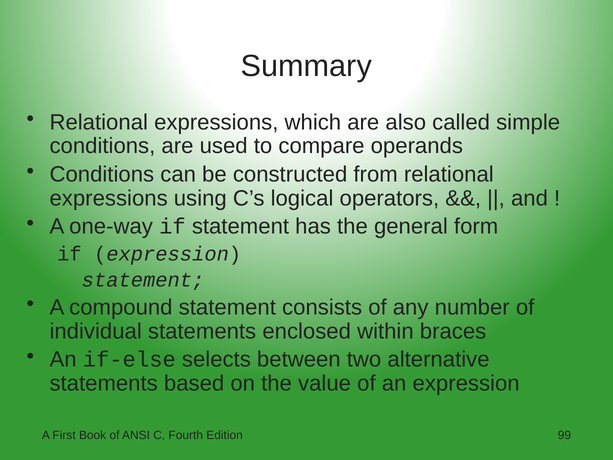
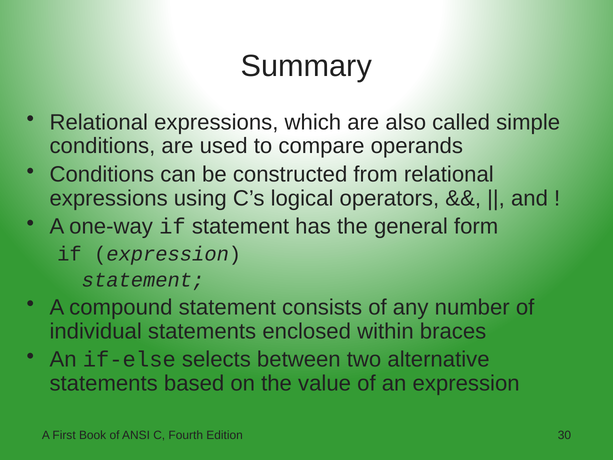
99: 99 -> 30 (564, 435)
